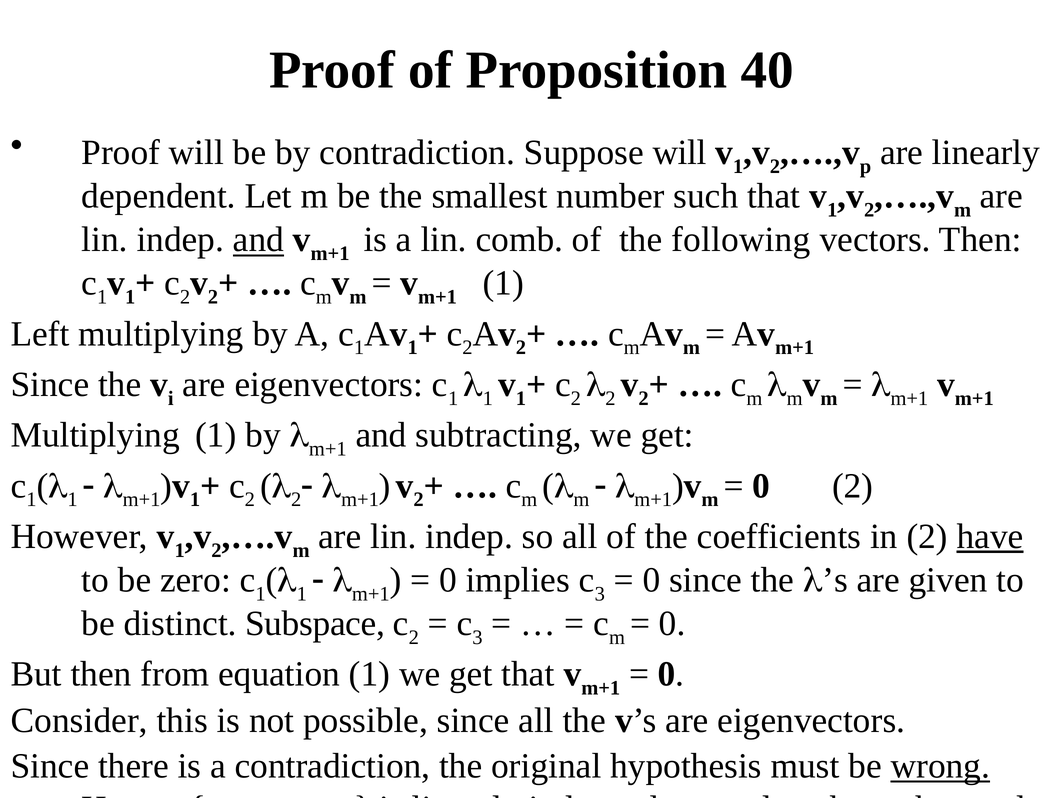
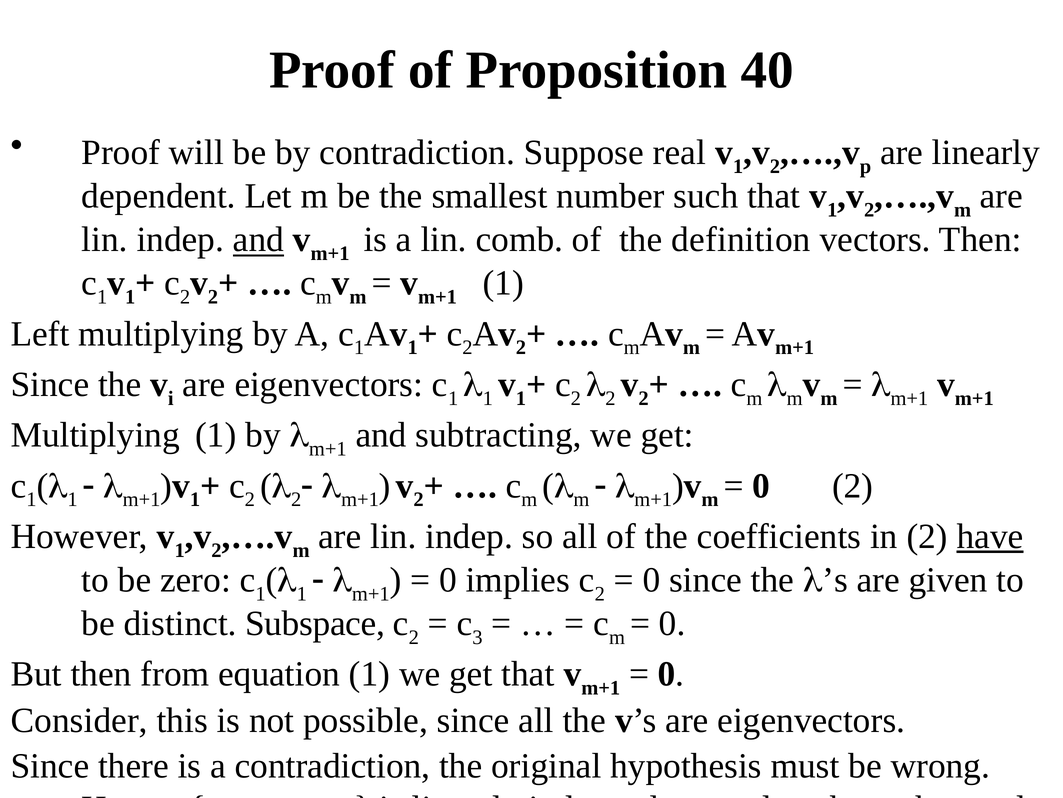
Suppose will: will -> real (679, 152)
following: following -> definition (741, 239)
3: 3 -> 2 (600, 593)
wrong underline: present -> none (940, 765)
